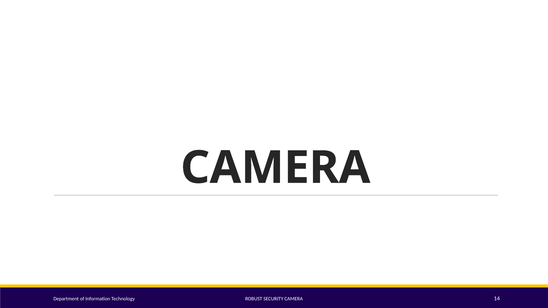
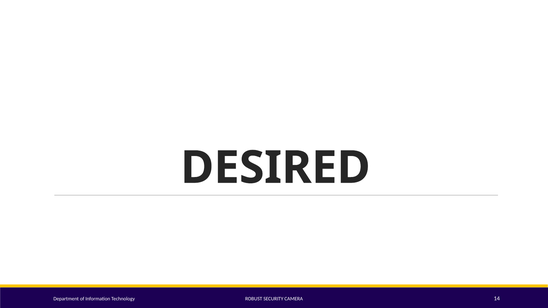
CAMERA: CAMERA -> DESIRED (275, 168)
